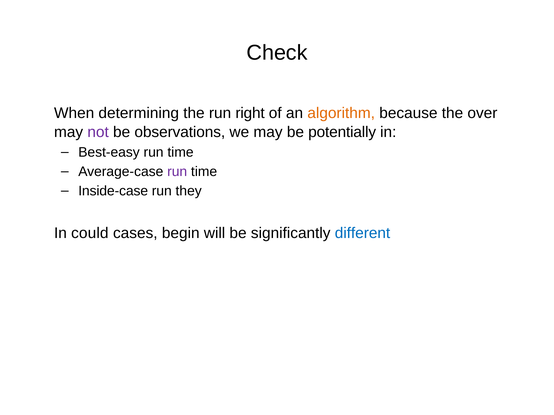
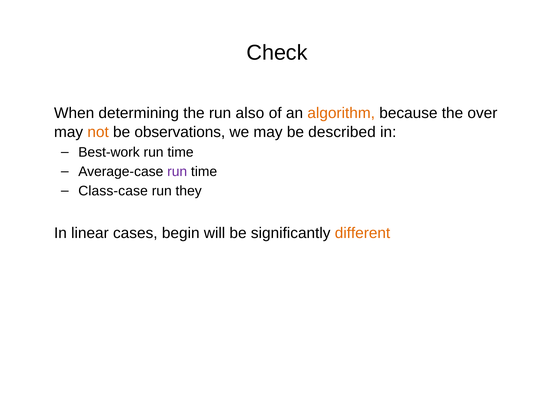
right: right -> also (250, 113)
not colour: purple -> orange (98, 132)
potentially: potentially -> described (342, 132)
Best-easy: Best-easy -> Best-work (109, 152)
Inside-case: Inside-case -> Class-case (113, 191)
could: could -> linear (90, 233)
different colour: blue -> orange (363, 233)
